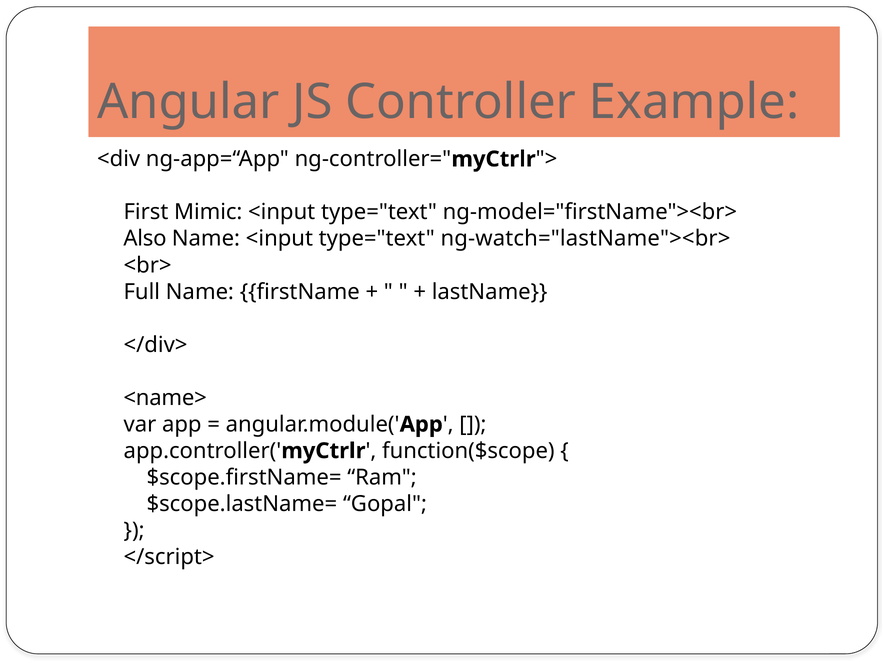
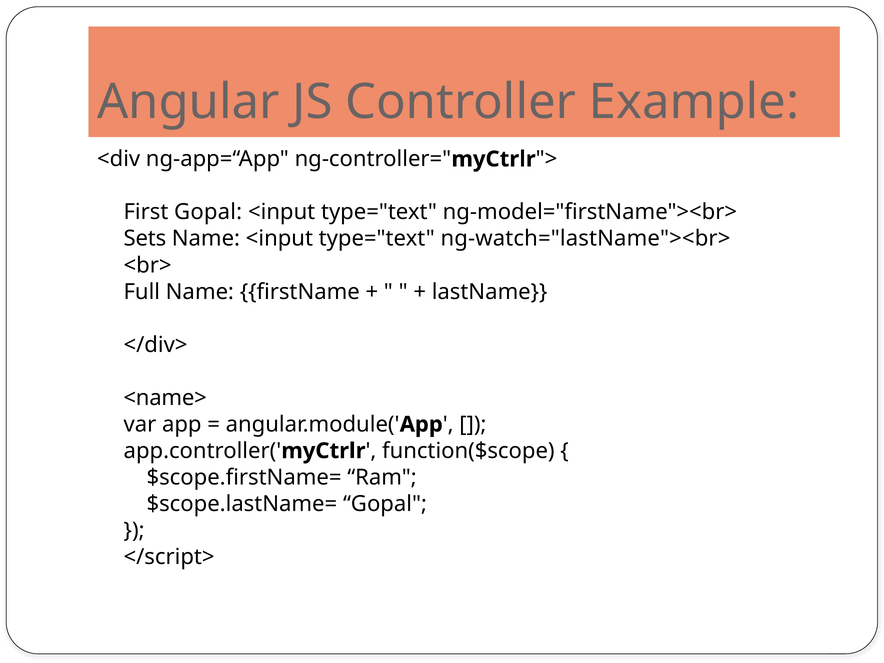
First Mimic: Mimic -> Gopal (208, 212)
Also: Also -> Sets (145, 239)
